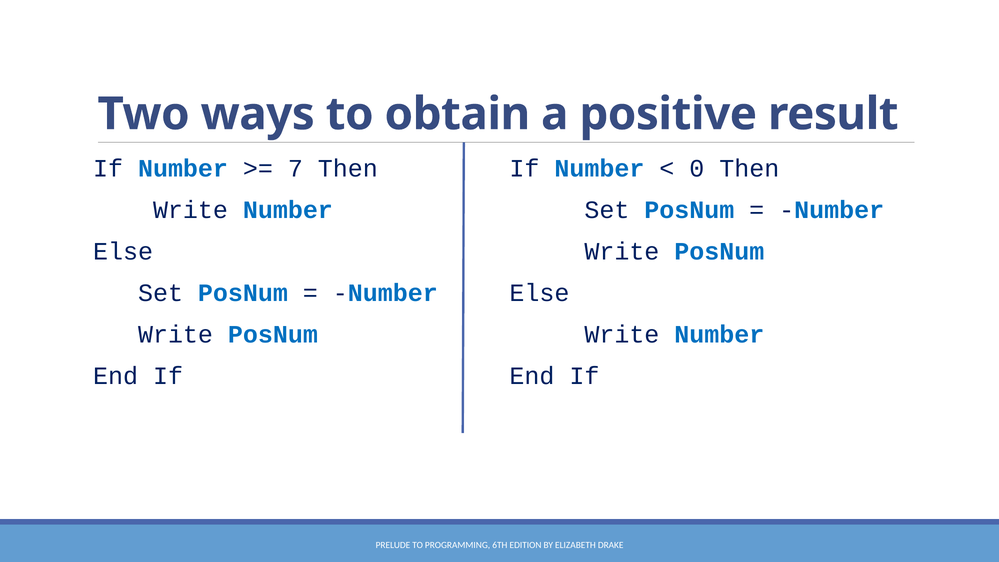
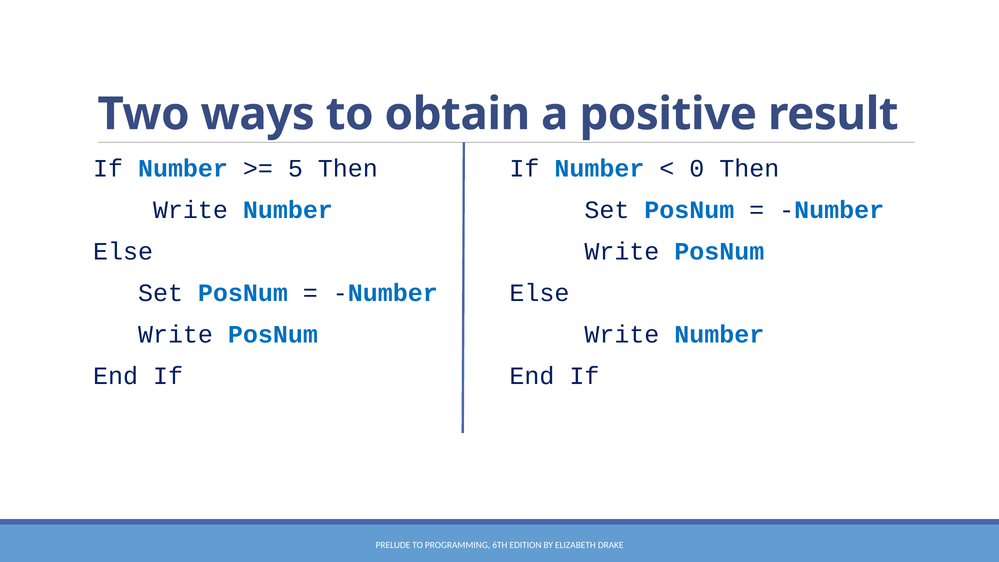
7: 7 -> 5 (295, 168)
